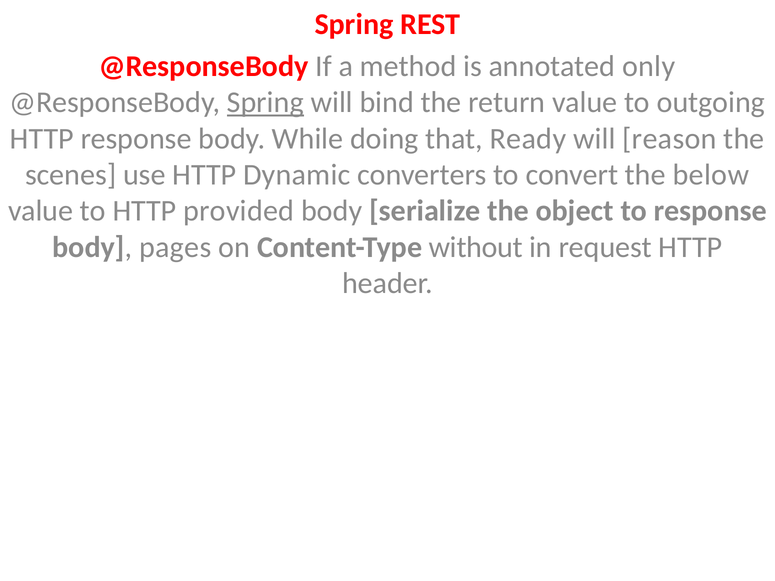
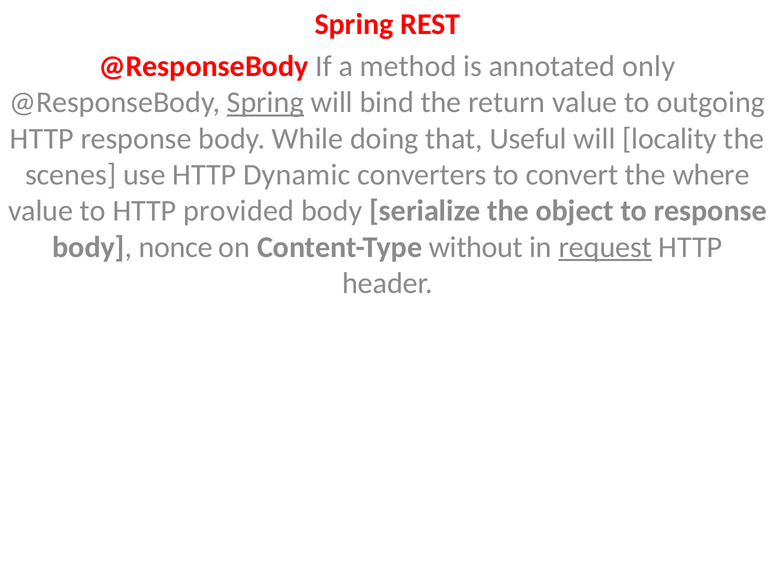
Ready: Ready -> Useful (528, 139)
reason: reason -> locality (670, 139)
below: below -> where (711, 175)
pages: pages -> nonce (176, 247)
request underline: none -> present (605, 247)
